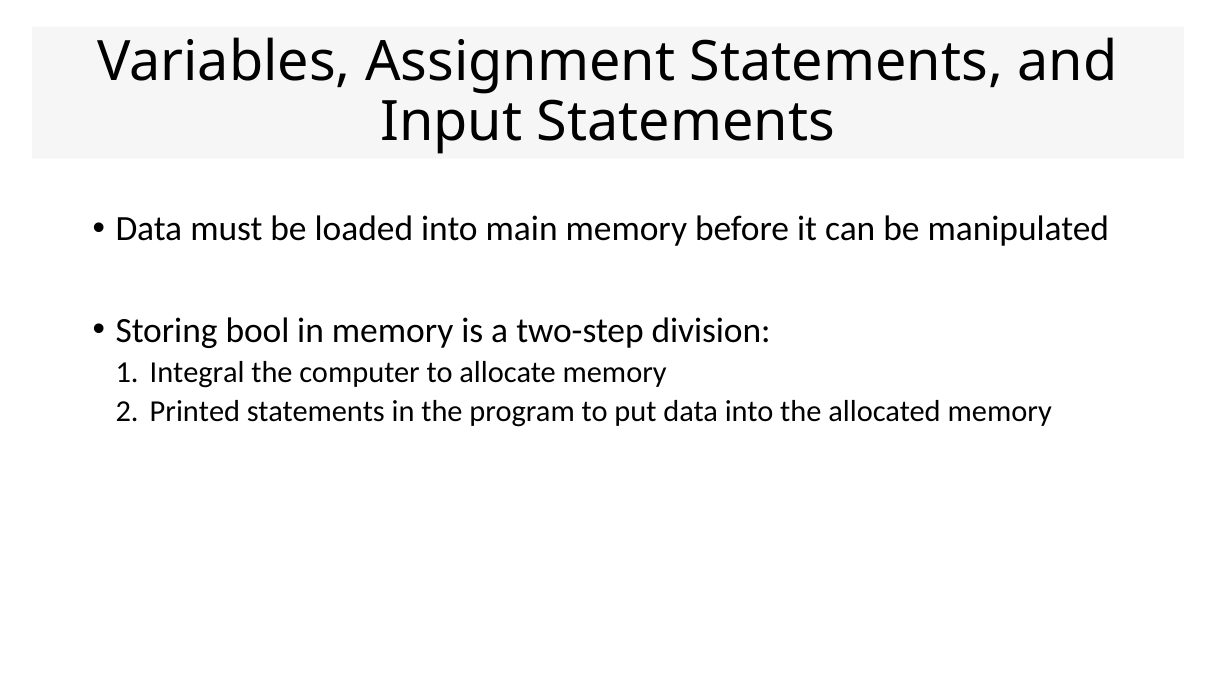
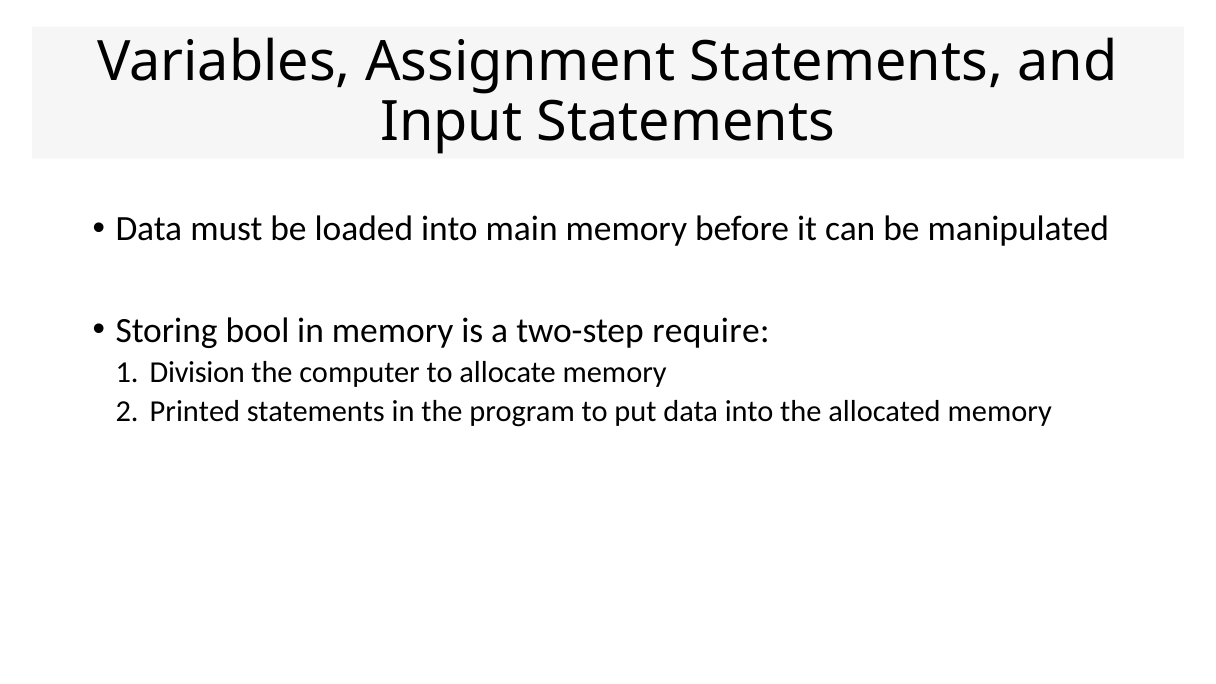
division: division -> require (711, 331)
Integral: Integral -> Division (197, 373)
